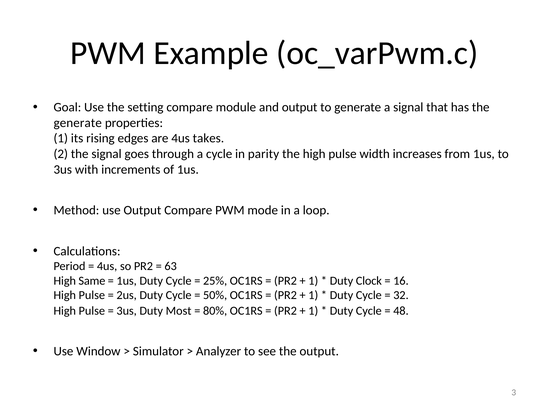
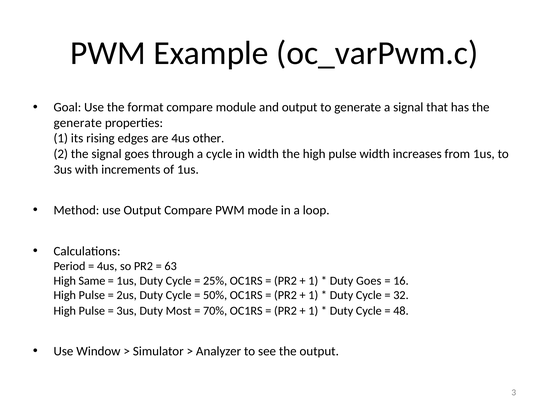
setting: setting -> format (145, 108)
takes: takes -> other (209, 139)
in parity: parity -> width (263, 154)
Duty Clock: Clock -> Goes (369, 281)
80%: 80% -> 70% (215, 311)
